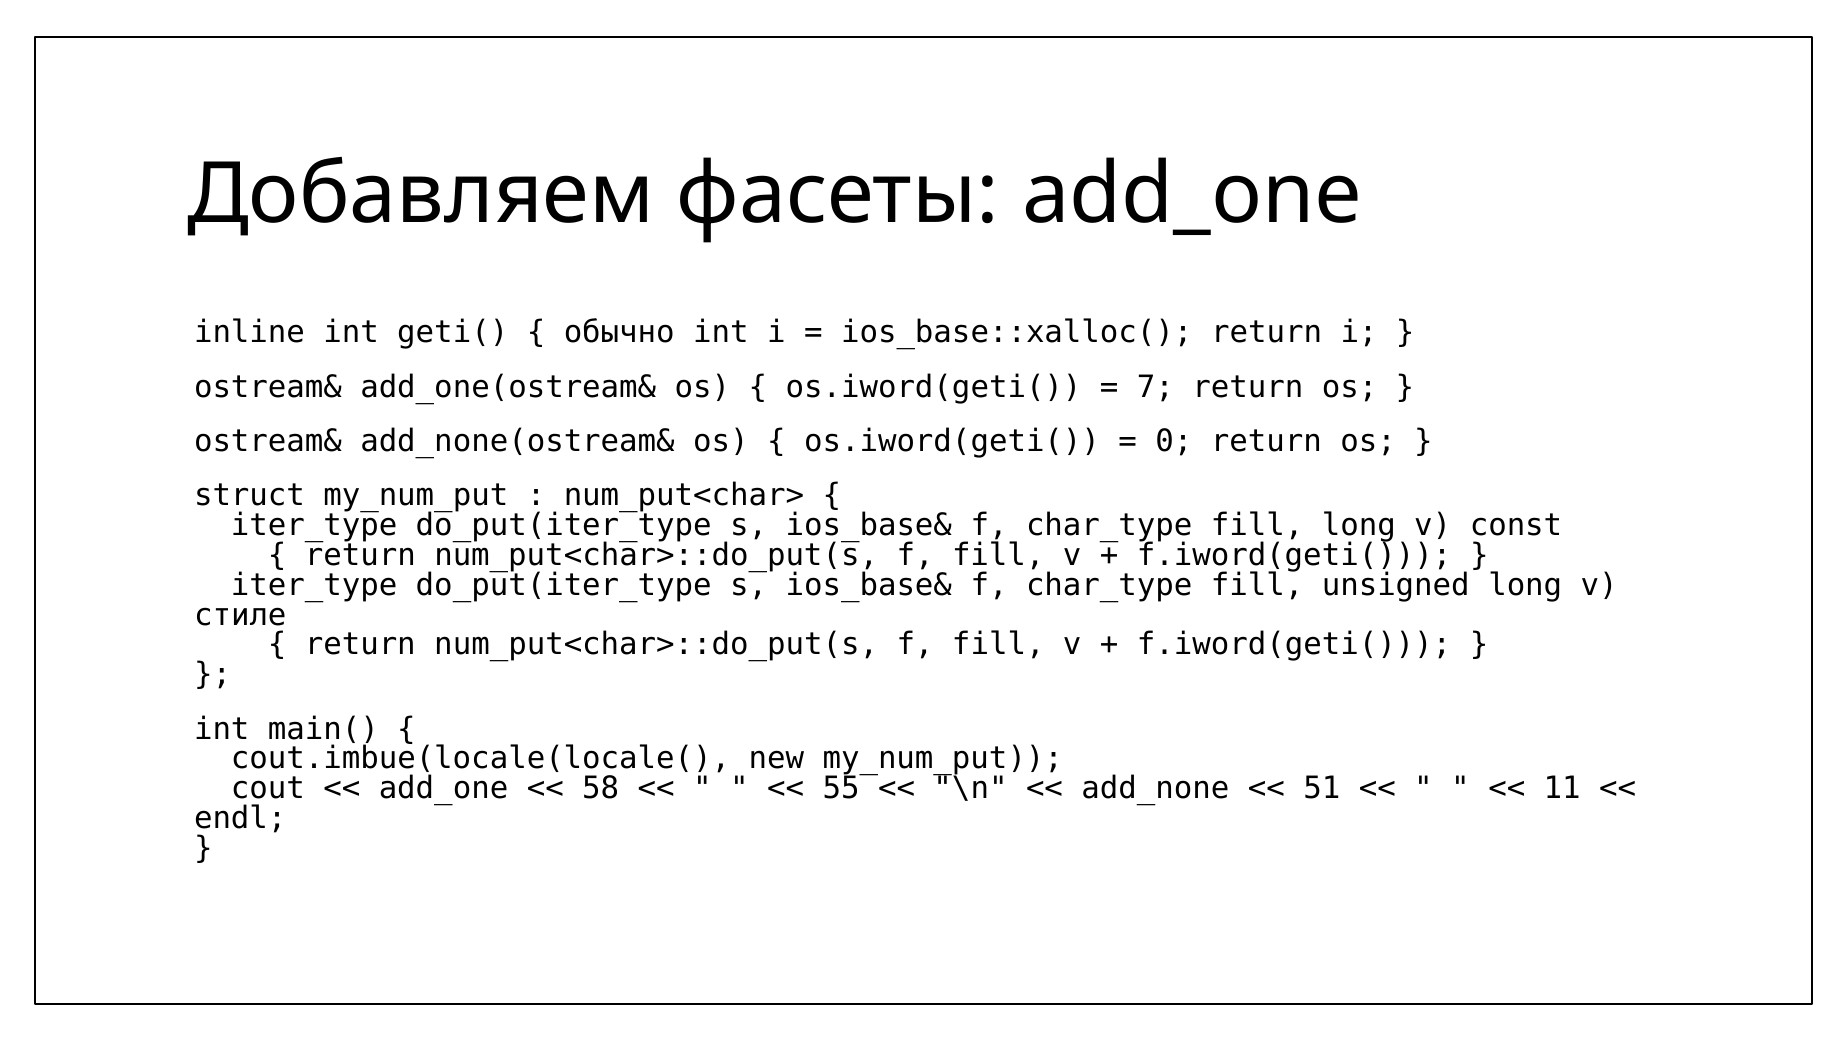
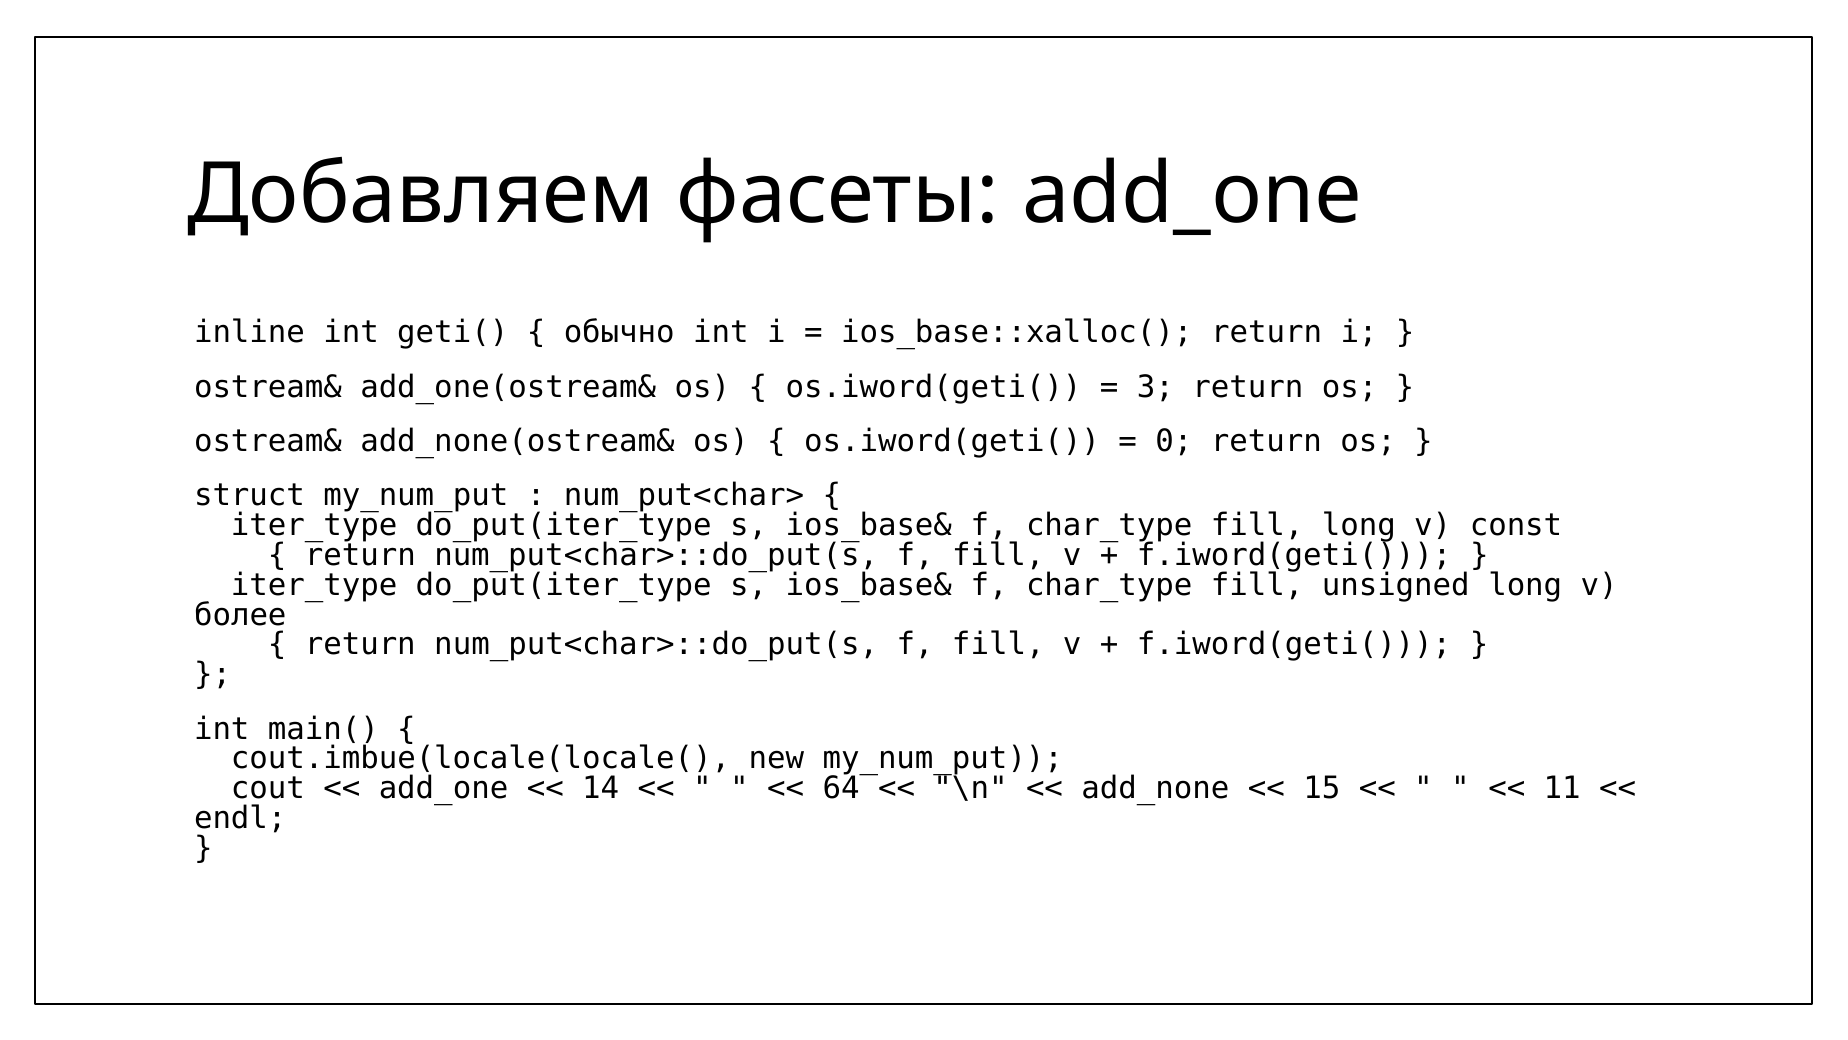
7: 7 -> 3 (1155, 387)
стиле: стиле -> более (240, 615)
58: 58 -> 14 (601, 788)
55: 55 -> 64 (841, 788)
51: 51 -> 15 (1322, 788)
